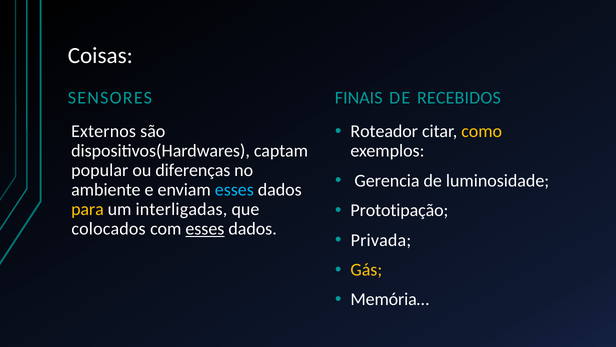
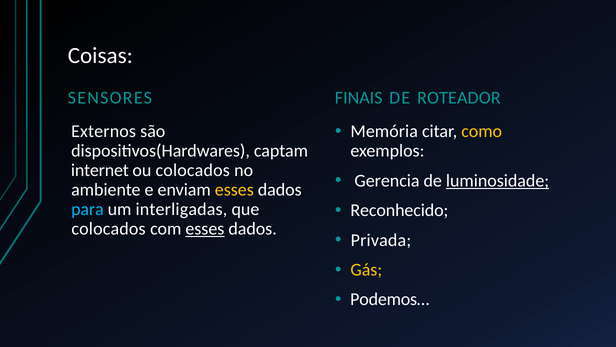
RECEBIDOS: RECEBIDOS -> ROTEADOR (459, 97)
Roteador: Roteador -> Memória (384, 131)
popular: popular -> internet (100, 170)
ou diferenças: diferenças -> colocados (193, 170)
luminosidade underline: none -> present (498, 180)
esses colour: light blue -> yellow (234, 190)
Prototipação: Prototipação -> Reconhecido (399, 210)
para colour: yellow -> light blue (87, 209)
Memória…: Memória… -> Podemos… (390, 299)
